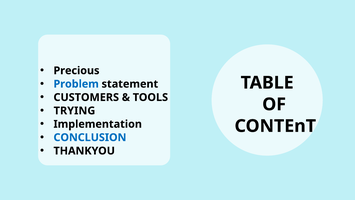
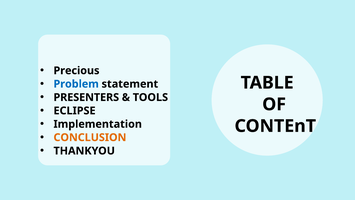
CUSTOMERS: CUSTOMERS -> PRESENTERS (86, 97)
TRYING: TRYING -> ECLIPSE (75, 111)
CONCLUSION colour: blue -> orange (90, 137)
